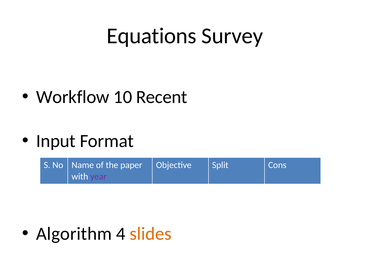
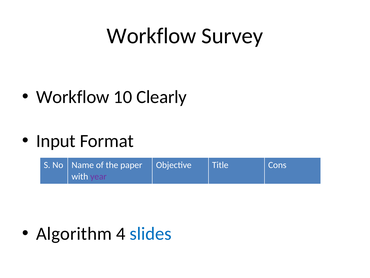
Equations: Equations -> Workflow (152, 36)
Recent: Recent -> Clearly (162, 97)
Split: Split -> Title (220, 165)
slides colour: orange -> blue (151, 233)
